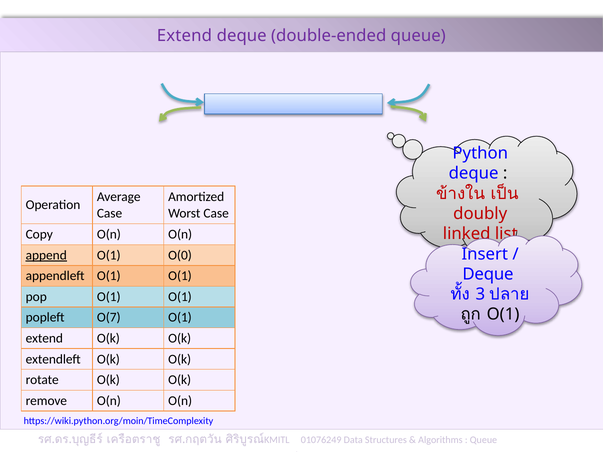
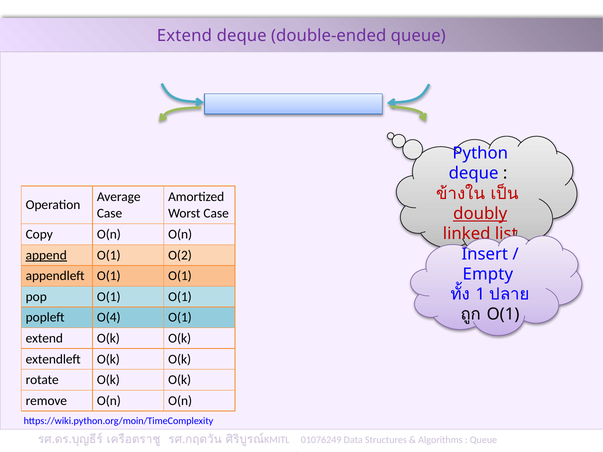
doubly underline: none -> present (480, 214)
O(0: O(0 -> O(2 (180, 255)
Deque: Deque -> Empty (488, 274)
3: 3 -> 1 (480, 294)
O(7: O(7 -> O(4 (109, 318)
